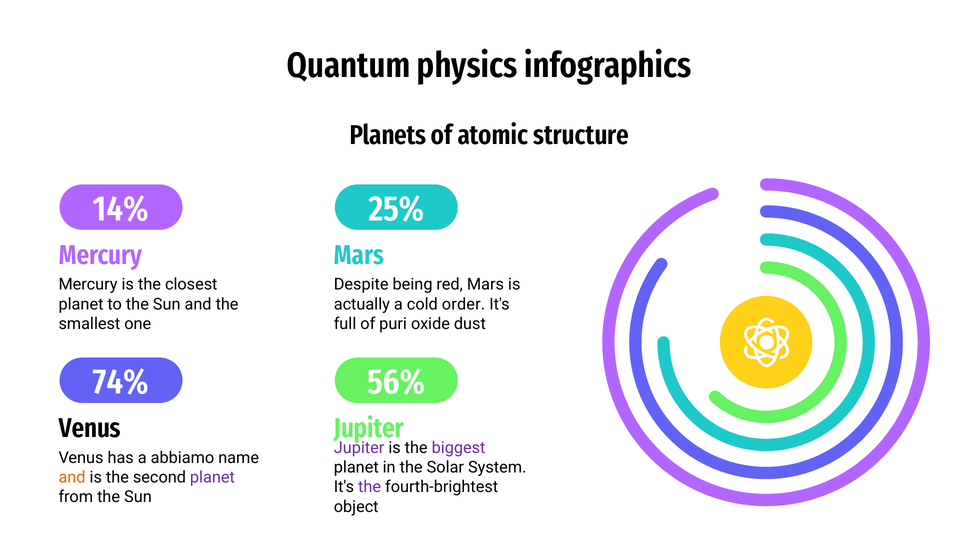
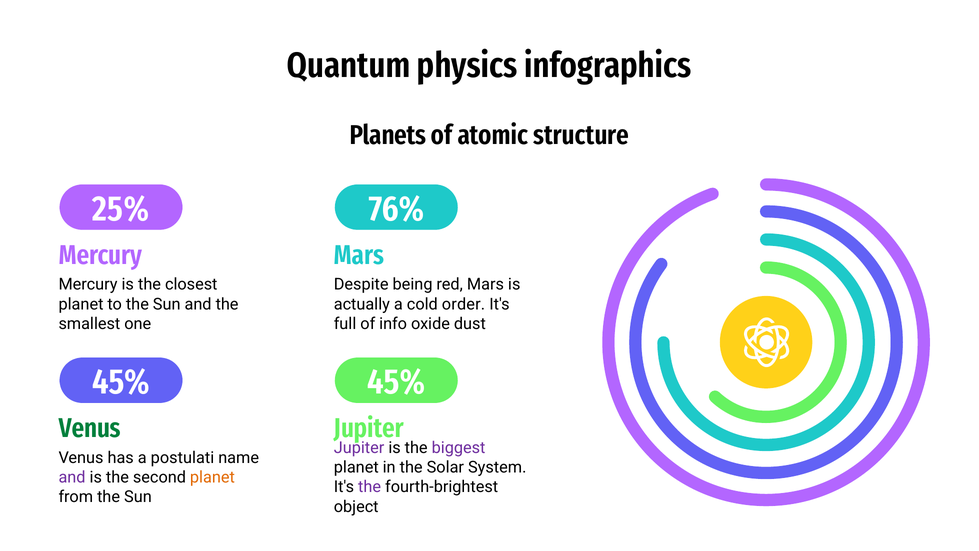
14%: 14% -> 25% (121, 209)
25%: 25% -> 76% (396, 209)
puri: puri -> info (393, 324)
74%: 74% -> 45% (121, 382)
56%: 56% -> 45% (396, 382)
Venus colour: black -> green (90, 428)
abbiamo: abbiamo -> postulati (182, 457)
and colour: orange -> purple (72, 477)
planet colour: purple -> orange (212, 477)
